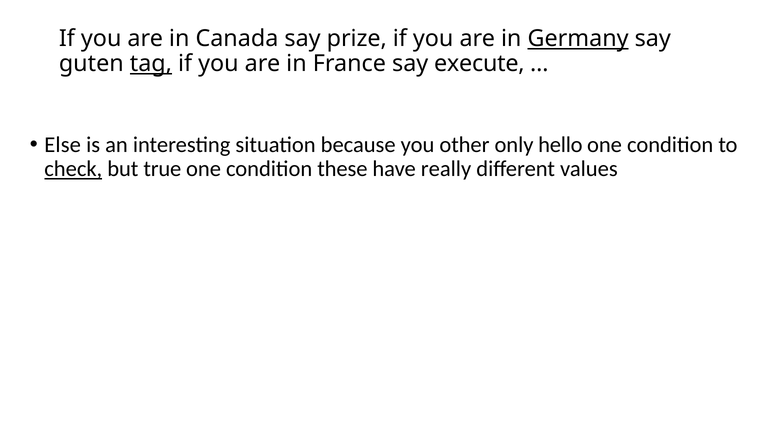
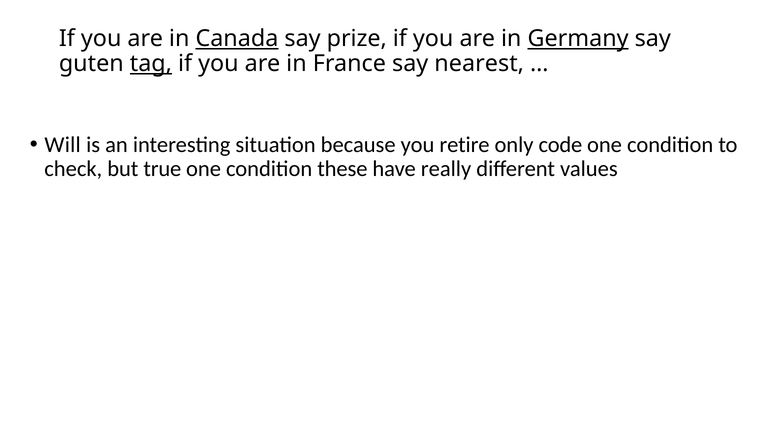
Canada underline: none -> present (237, 38)
execute: execute -> nearest (479, 64)
Else: Else -> Will (63, 145)
other: other -> retire (464, 145)
hello: hello -> code (560, 145)
check underline: present -> none (73, 169)
